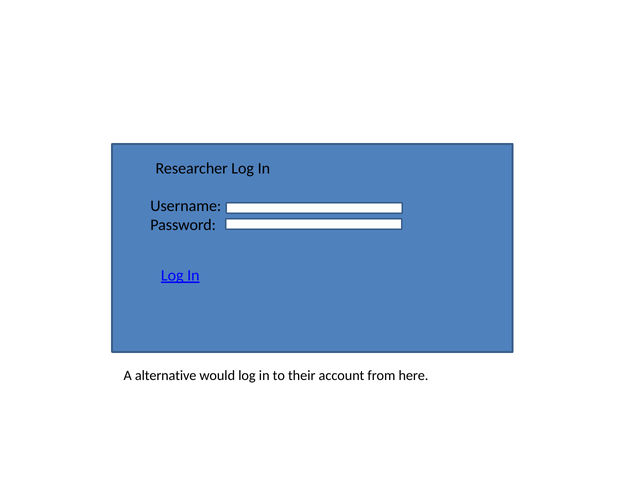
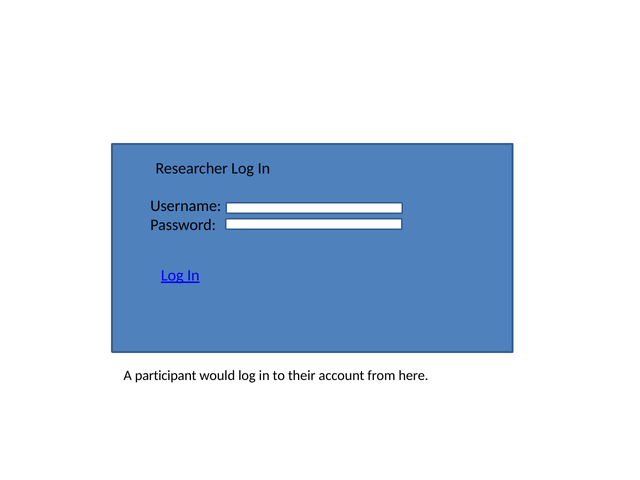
alternative: alternative -> participant (166, 375)
